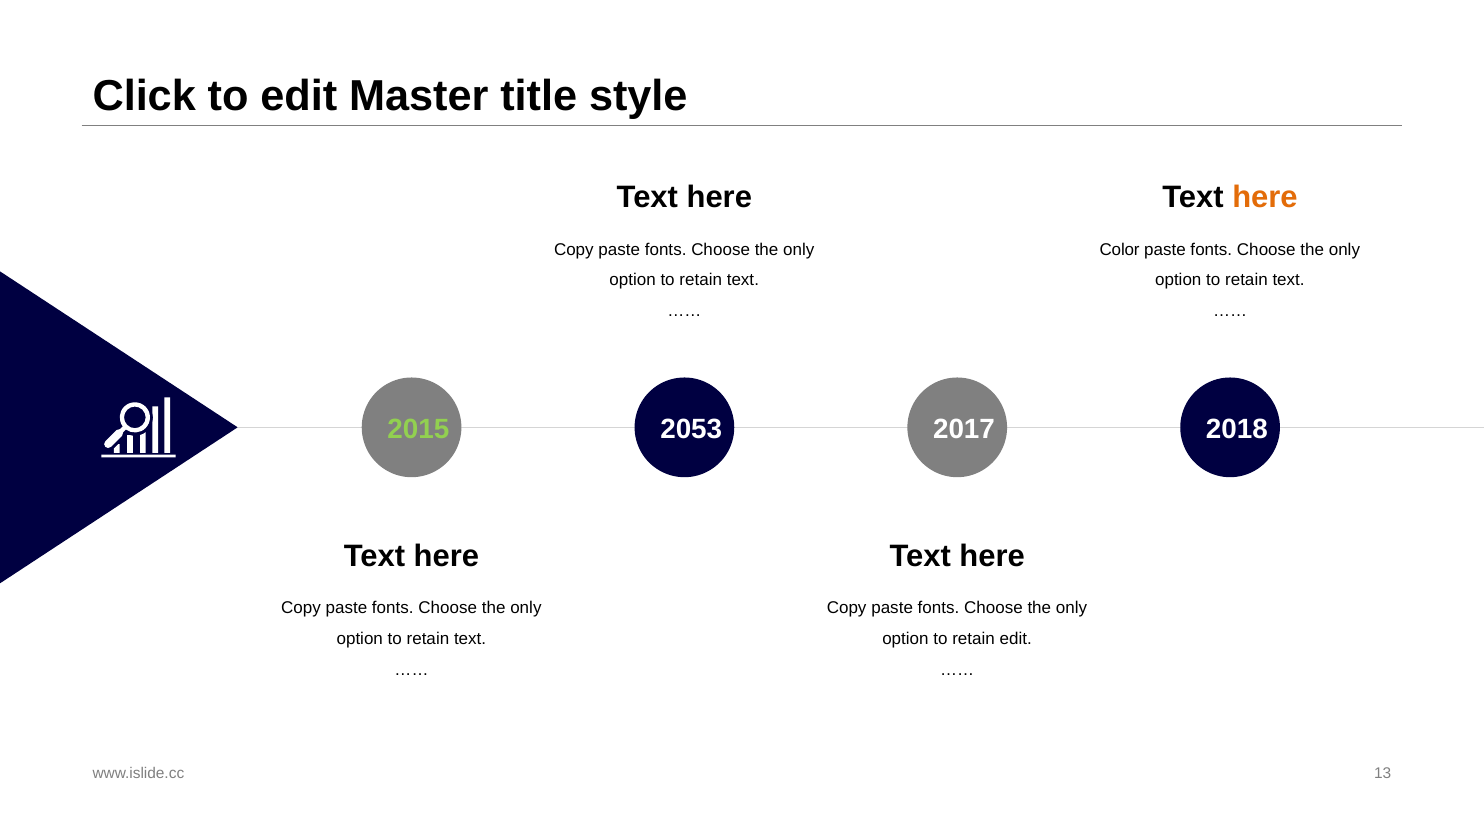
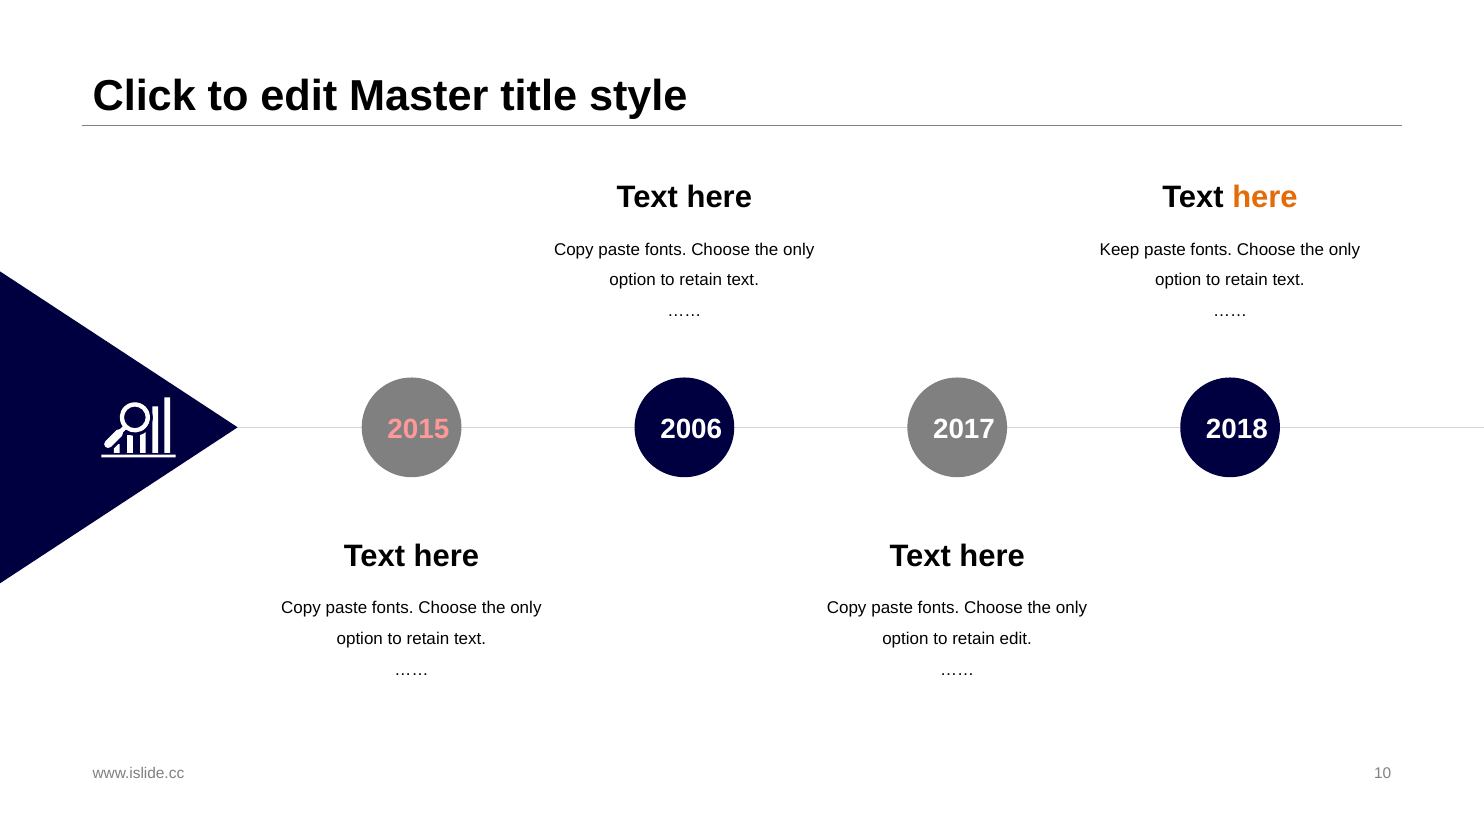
Color: Color -> Keep (1120, 249)
2015 colour: light green -> pink (418, 429)
2053: 2053 -> 2006 (691, 429)
13: 13 -> 10 (1383, 773)
